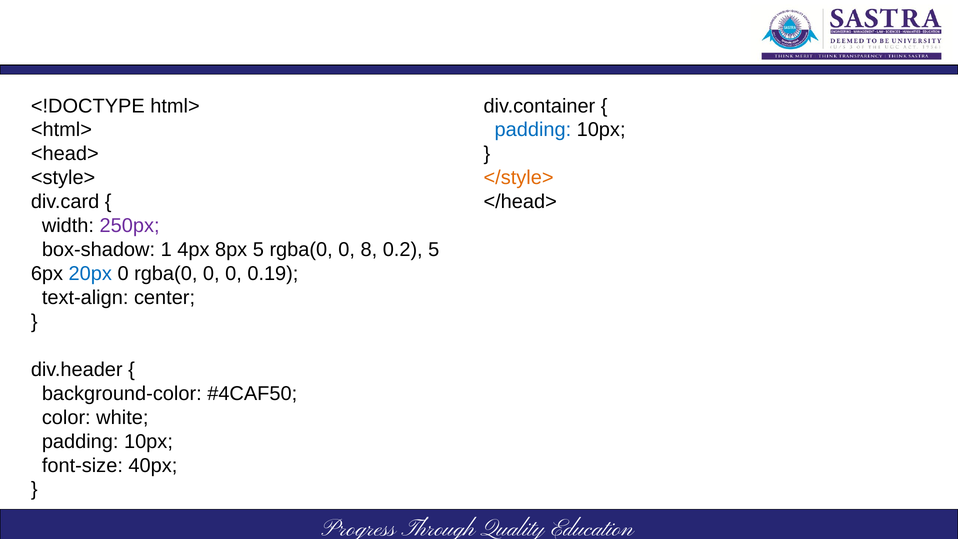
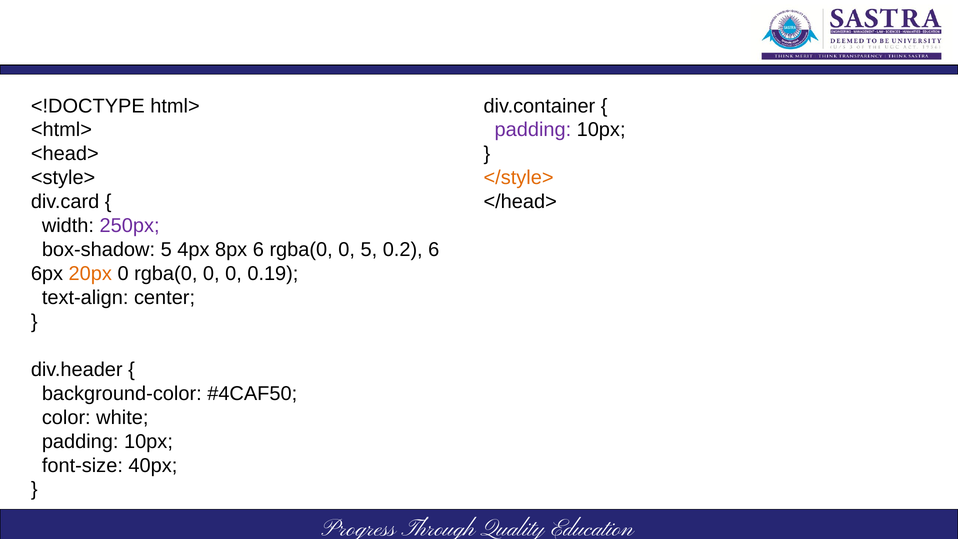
padding colour: blue -> purple (533, 130)
box-shadow 1: 1 -> 5 (166, 250)
8px 5: 5 -> 6 (258, 250)
0 8: 8 -> 5 (369, 250)
0.2 5: 5 -> 6 (434, 250)
20px colour: blue -> orange (90, 274)
